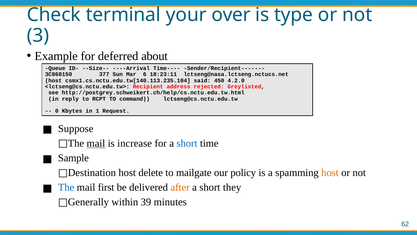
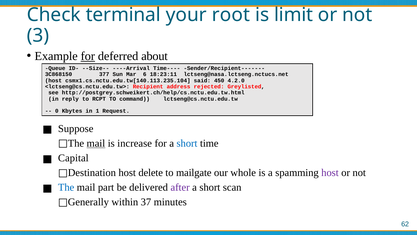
over: over -> root (231, 15)
type: type -> limit (294, 15)
for underline: none -> present (88, 56)
Sample: Sample -> Capital (73, 158)
policy: policy -> whole (243, 172)
host colour: orange -> purple (330, 172)
first: first -> part (106, 187)
after colour: orange -> purple (180, 187)
they: they -> scan (232, 187)
39: 39 -> 37 (146, 202)
